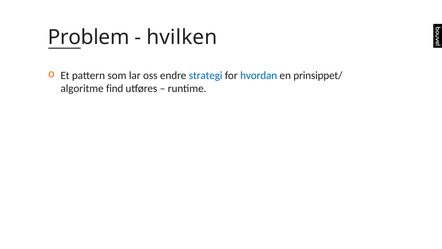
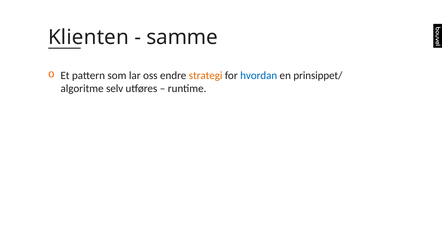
Problem: Problem -> Klienten (88, 37)
hvilken: hvilken -> samme (182, 37)
strategi colour: blue -> orange (206, 75)
find: find -> selv (115, 89)
